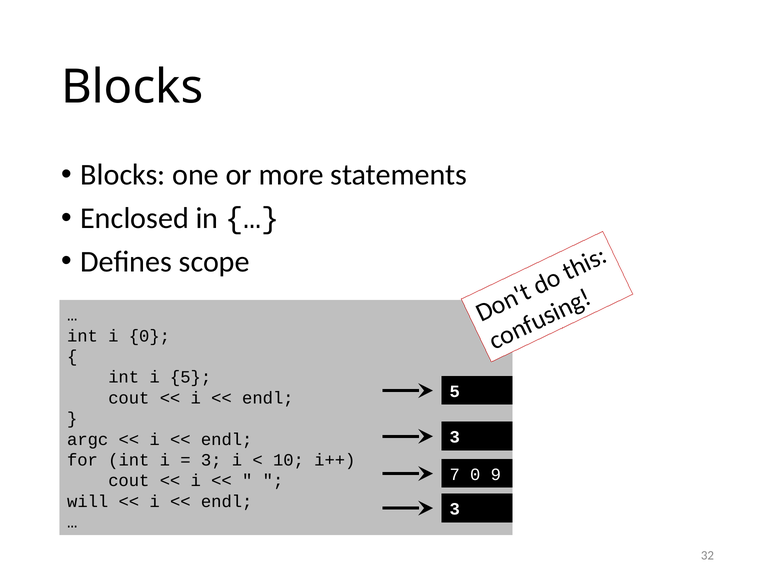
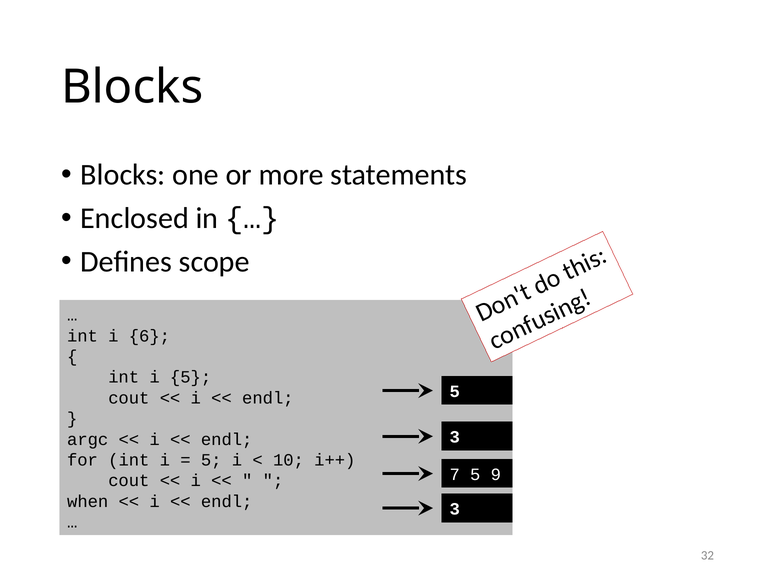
i 0: 0 -> 6 (149, 336)
3: 3 -> 5 (211, 459)
7 0: 0 -> 5 (475, 474)
will: will -> when (88, 501)
